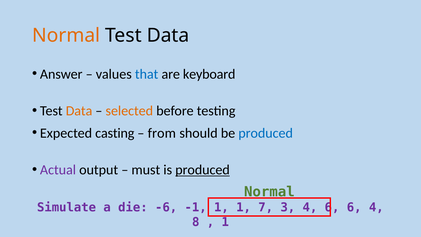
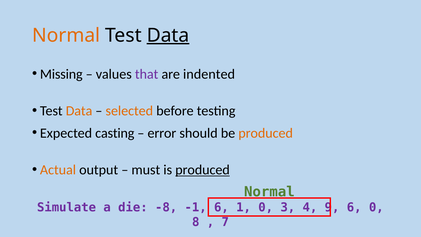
Data underline: none -> present (168, 35)
Answer: Answer -> Missing (61, 74)
that colour: blue -> purple (147, 74)
keyboard: keyboard -> indented (209, 74)
from: from -> error (162, 133)
produced colour: blue -> orange (266, 133)
Actual colour: purple -> orange (58, 170)
-6: -6 -> -8 (166, 207)
-1 1: 1 -> 6 (221, 207)
1 7: 7 -> 0 (266, 207)
4 6: 6 -> 9 (332, 207)
6 4: 4 -> 0 (376, 207)
1: 1 -> 7 (225, 222)
